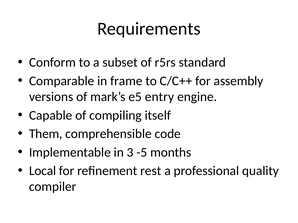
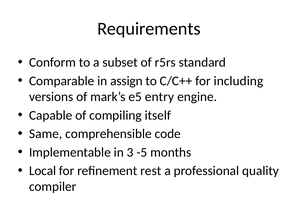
frame: frame -> assign (126, 81)
assembly: assembly -> including (238, 81)
Them: Them -> Same (46, 134)
